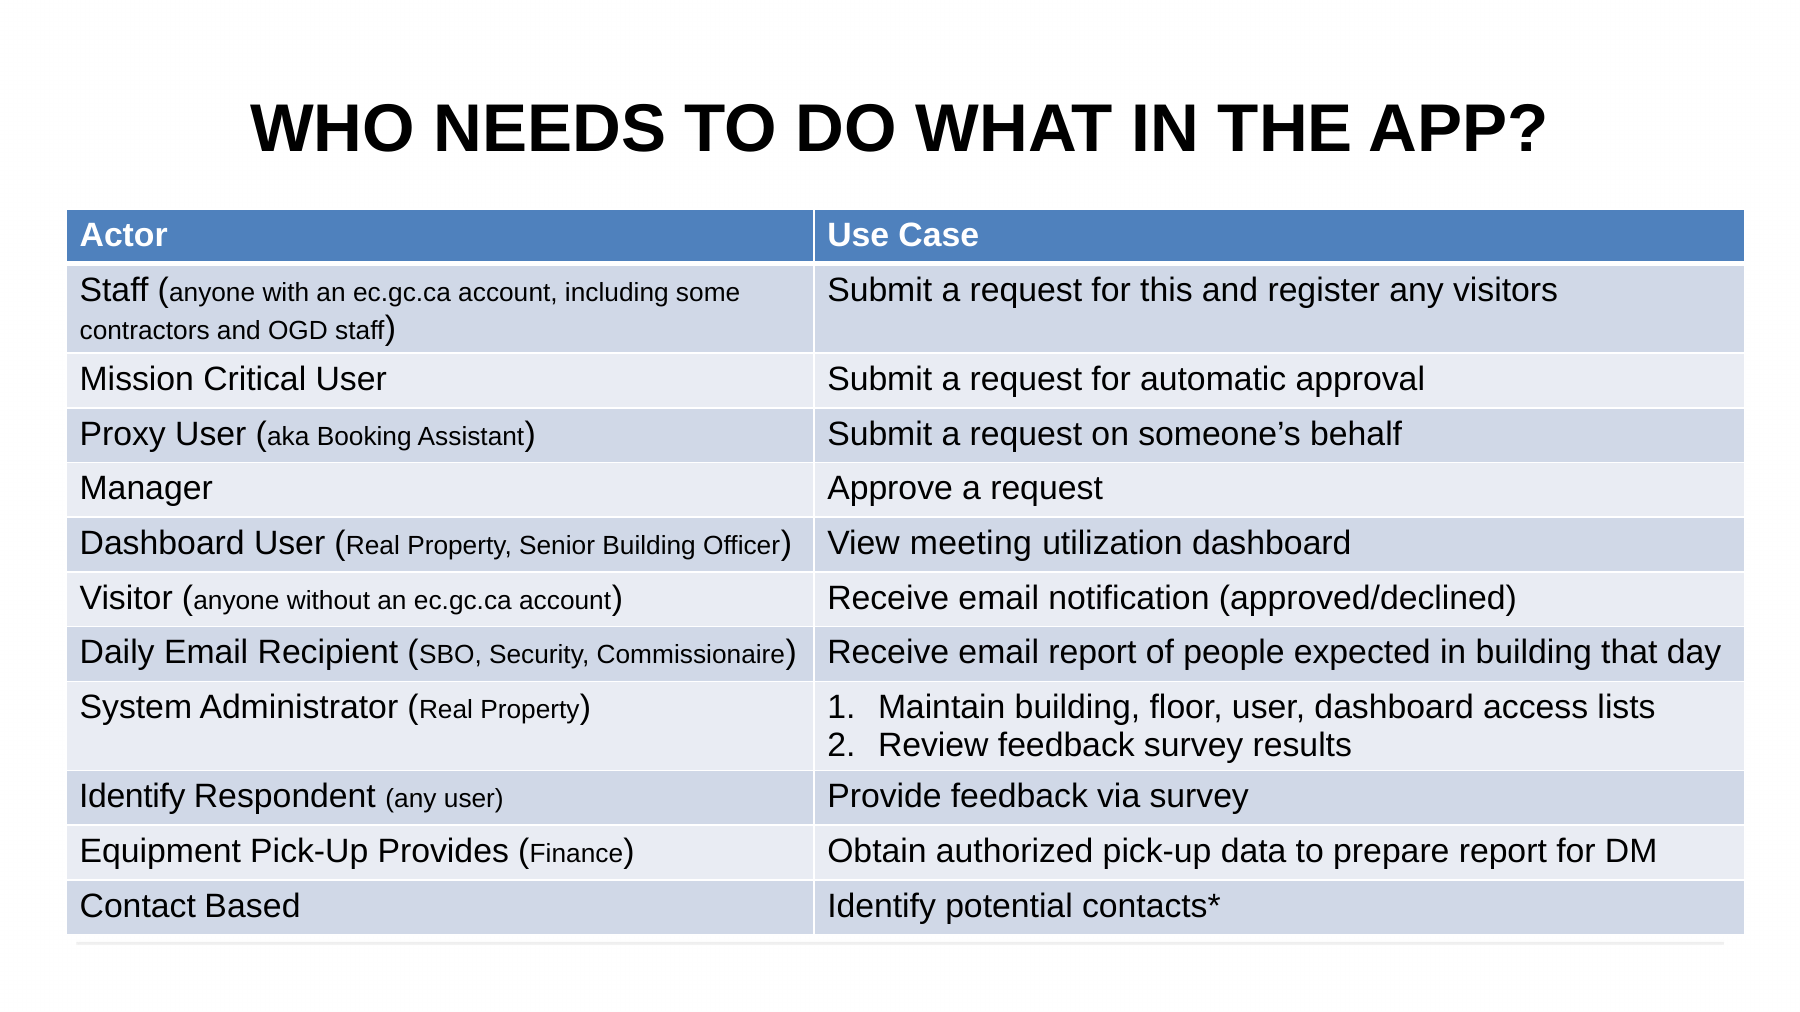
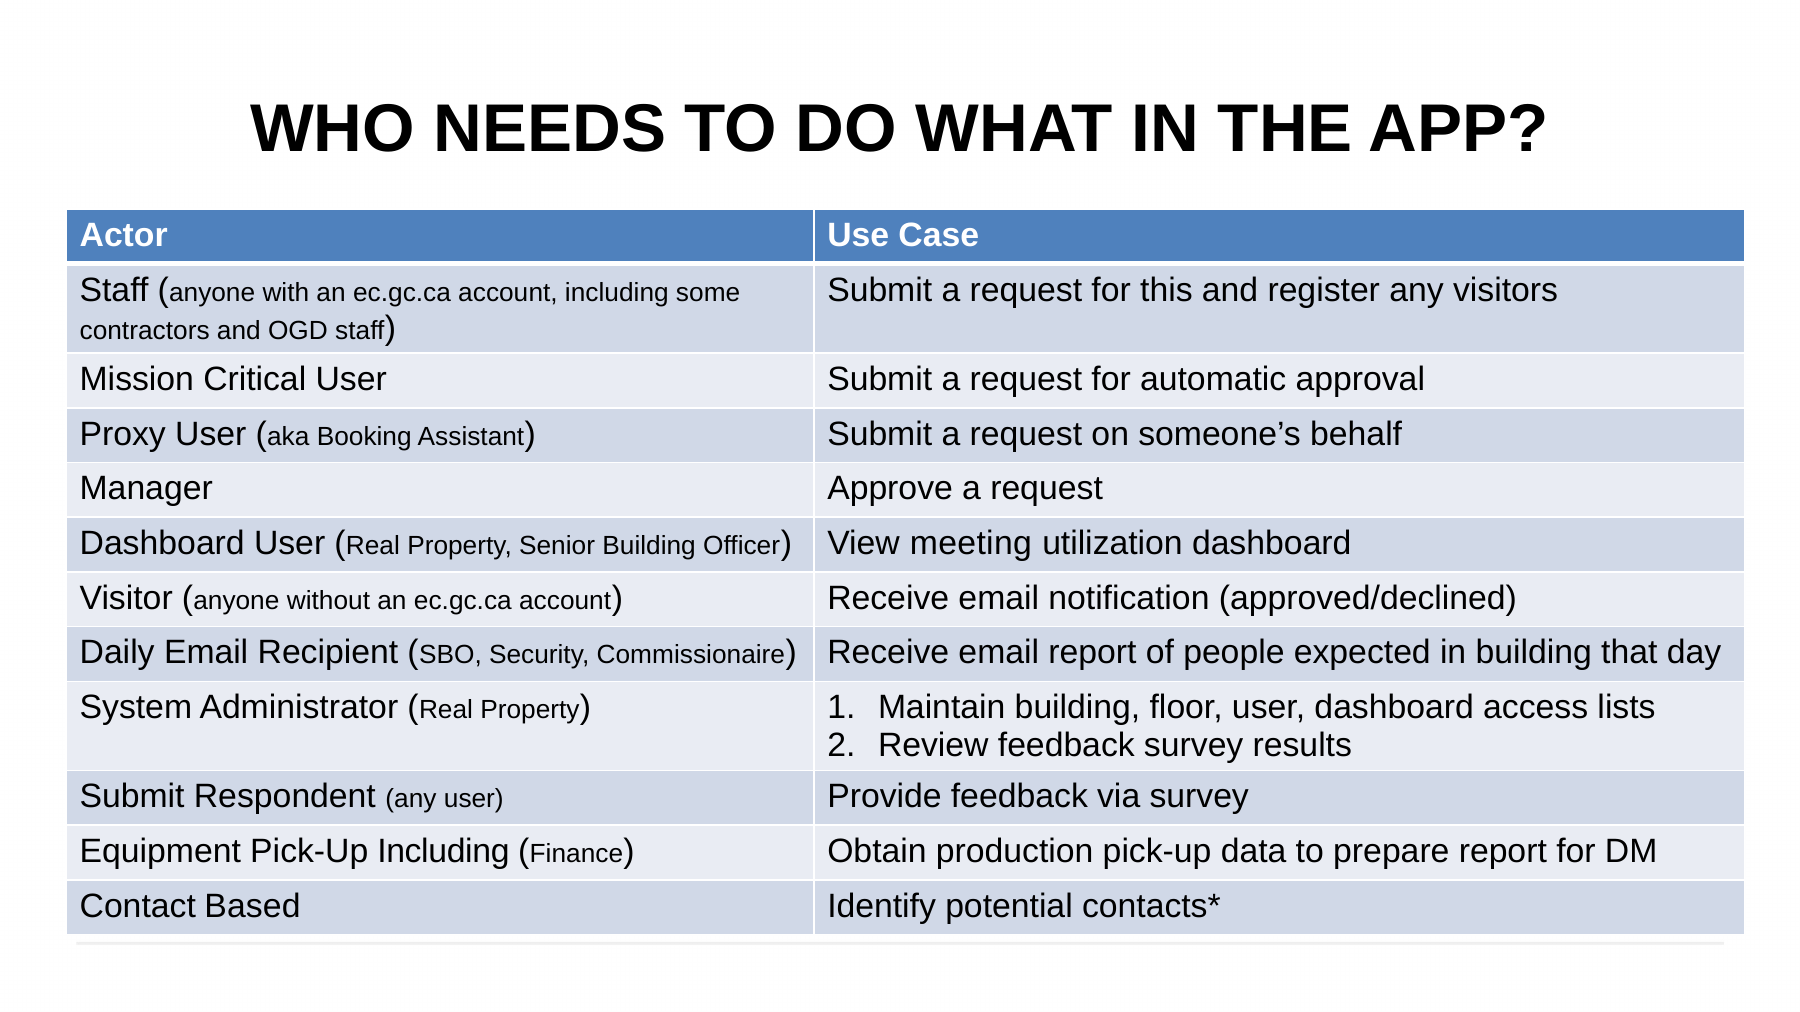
Identify: Identify -> Submit (132, 797)
Pick-Up Provides: Provides -> Including (443, 852)
authorized: authorized -> production (1015, 852)
